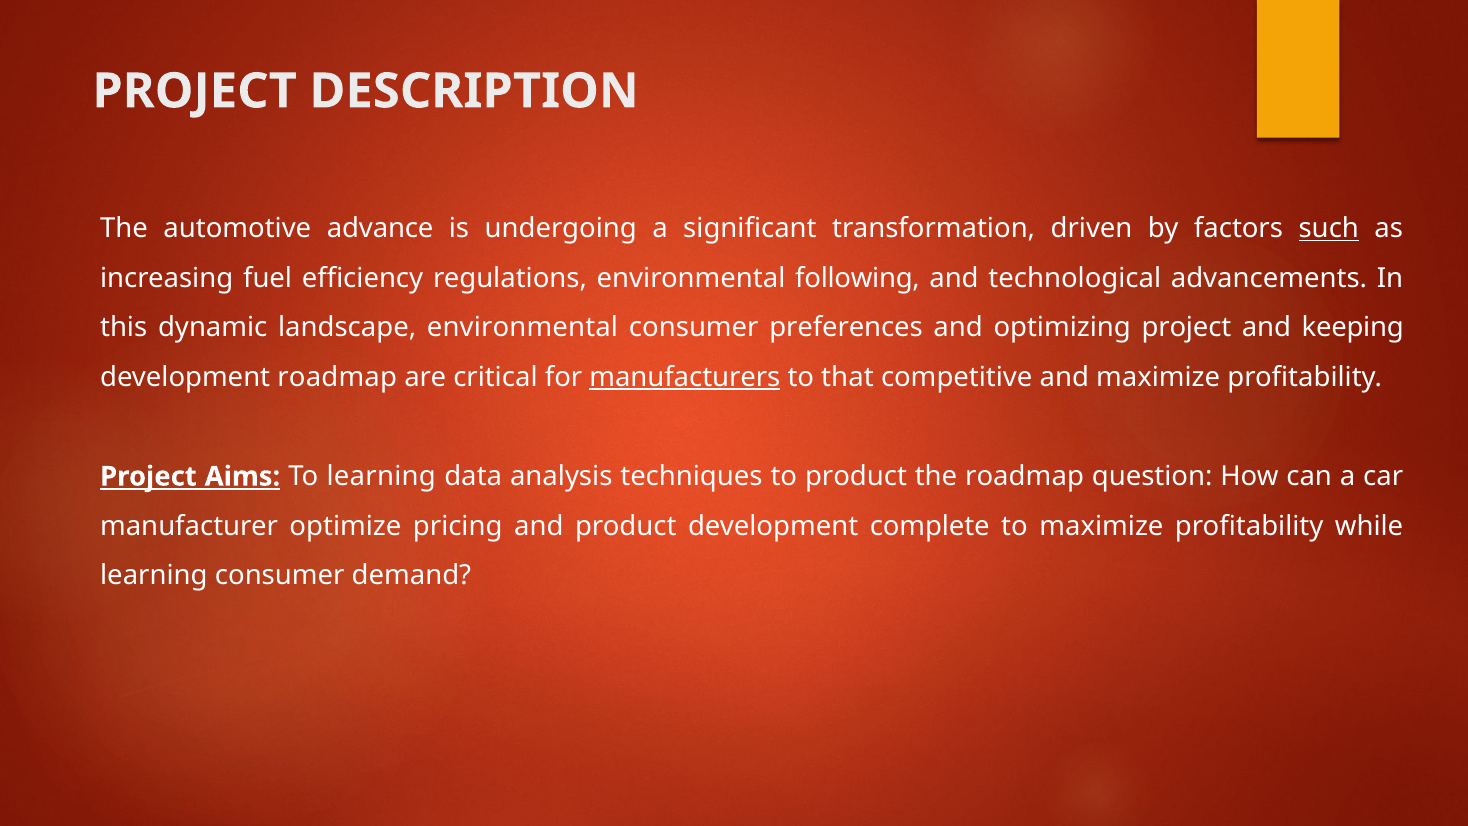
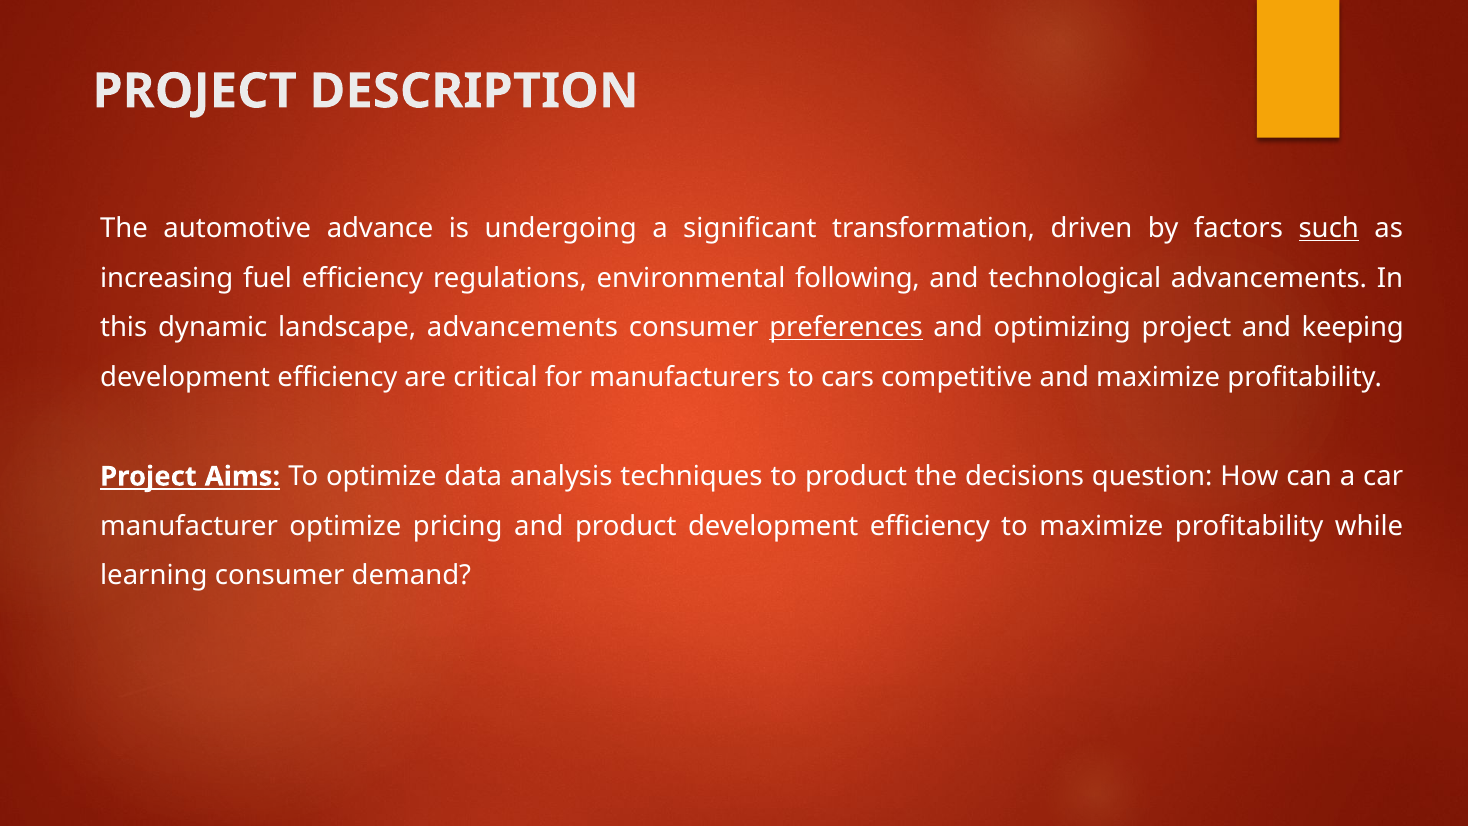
landscape environmental: environmental -> advancements (522, 328)
preferences underline: none -> present (846, 328)
roadmap: roadmap -> efficiency (337, 377)
manufacturers underline: present -> none (685, 377)
that: that -> cars (848, 377)
To learning: learning -> optimize (381, 476)
the roadmap: roadmap -> decisions (1025, 476)
product development complete: complete -> efficiency (930, 526)
